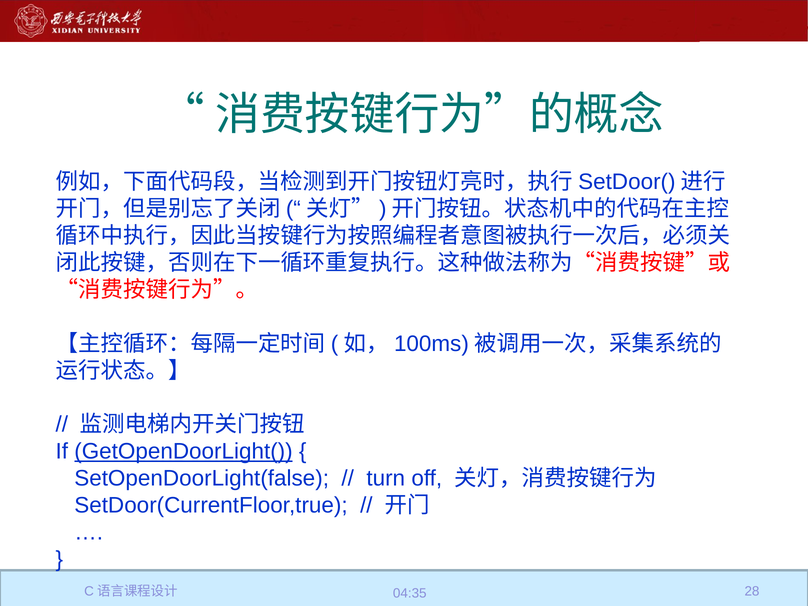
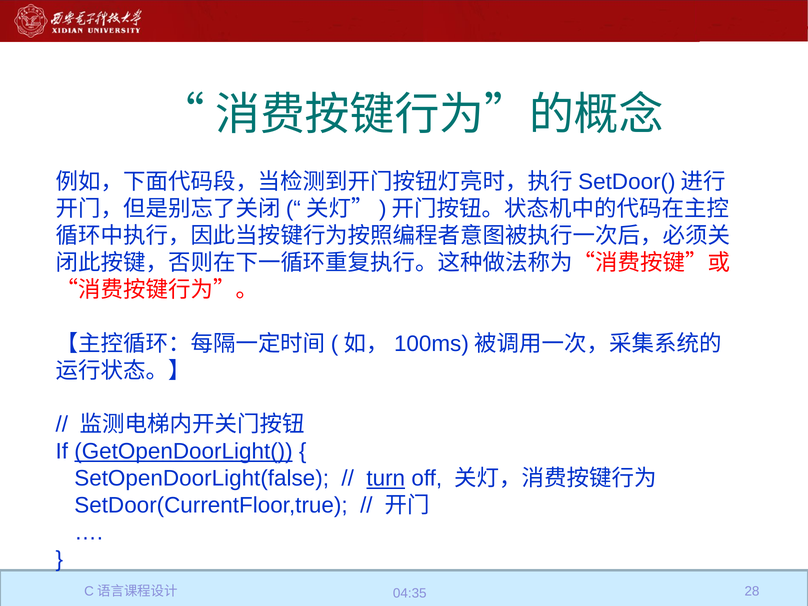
turn underline: none -> present (386, 478)
